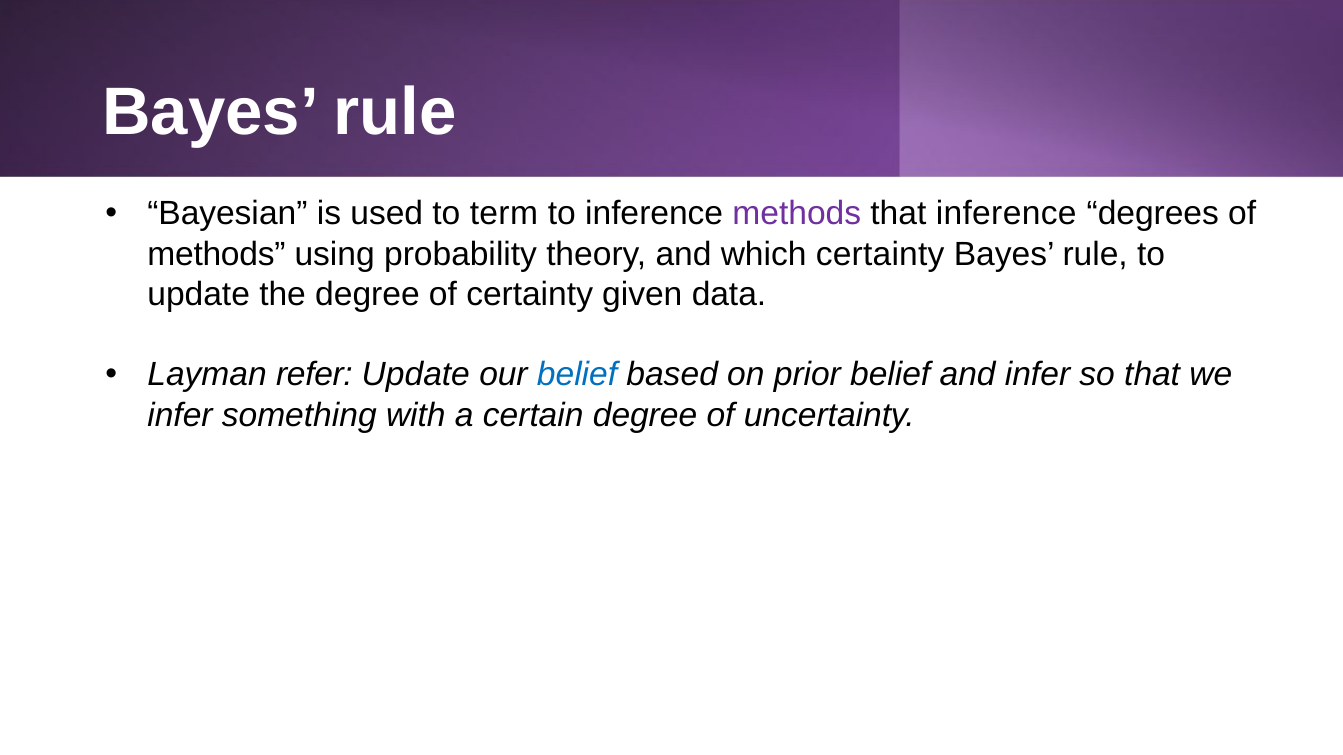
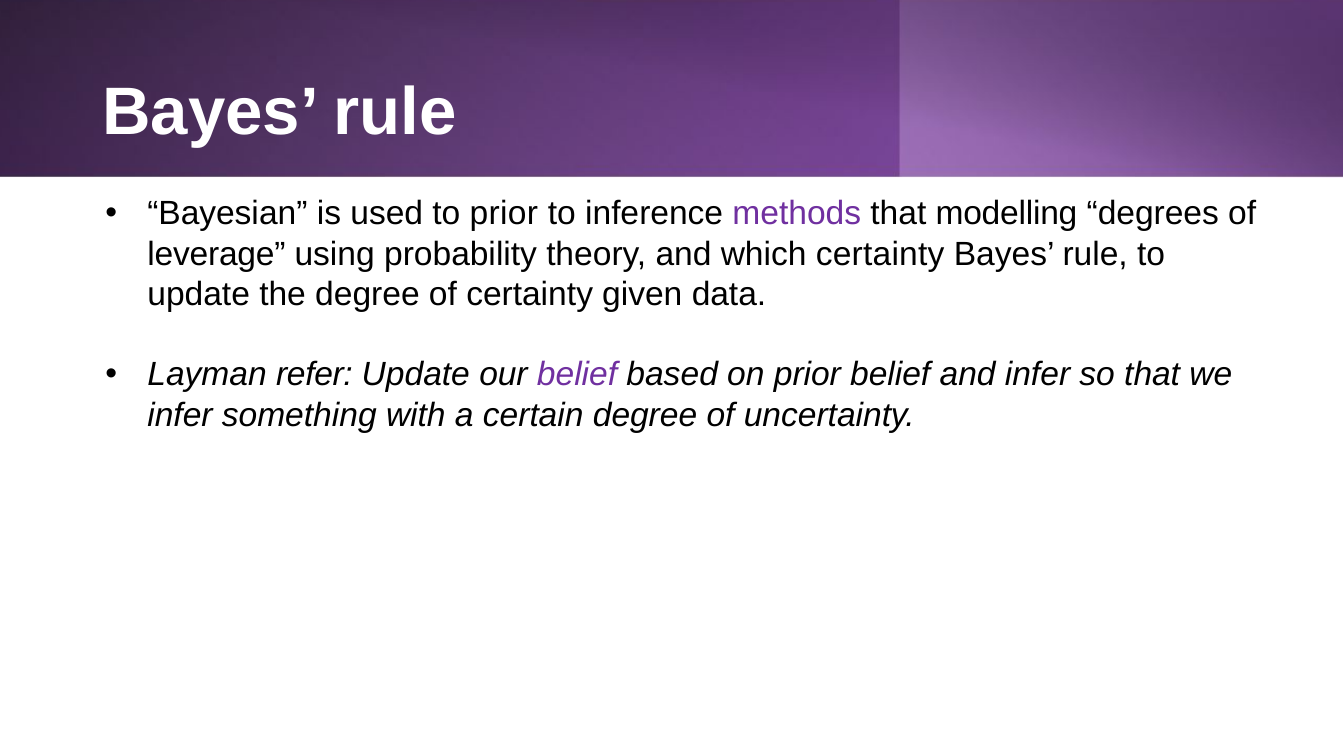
to term: term -> prior (504, 214)
that inference: inference -> modelling (1006, 214)
methods: methods -> leverage (216, 254)
belief colour: blue -> purple (577, 375)
